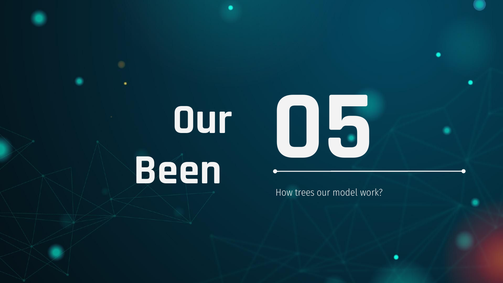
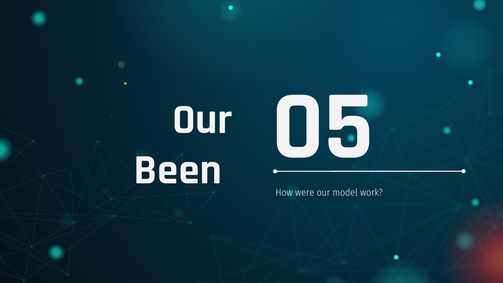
trees: trees -> were (305, 193)
